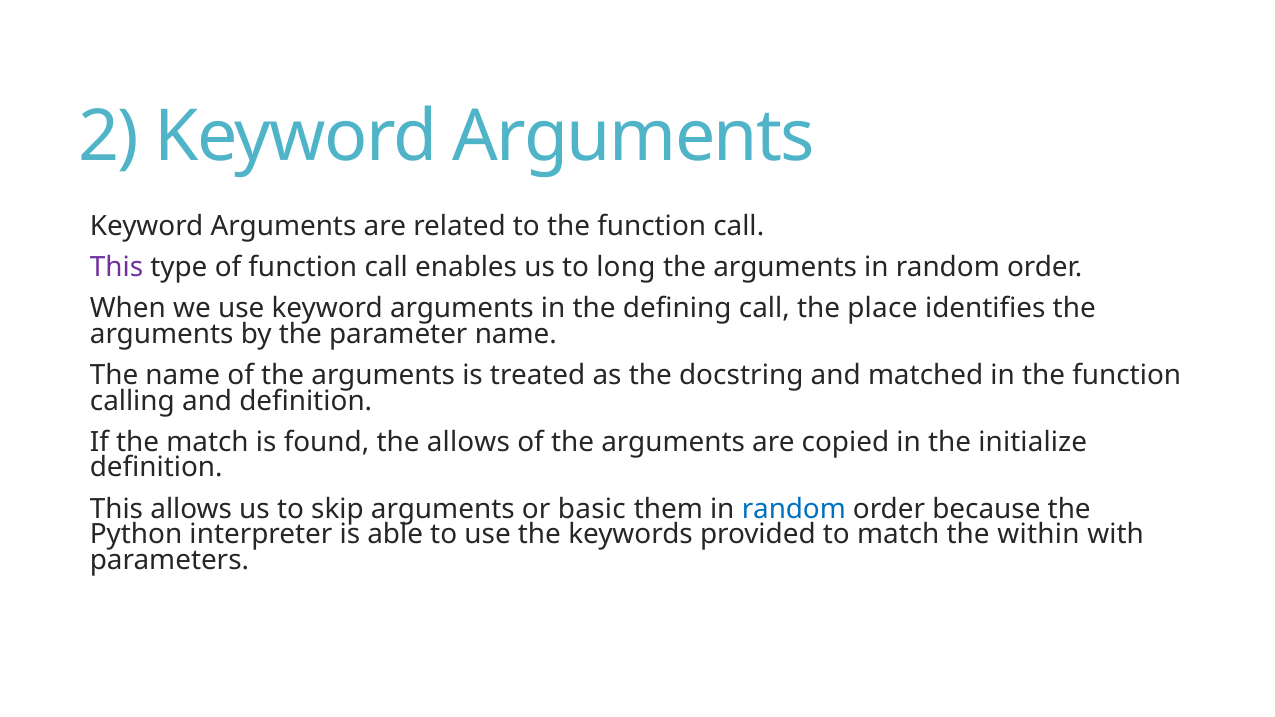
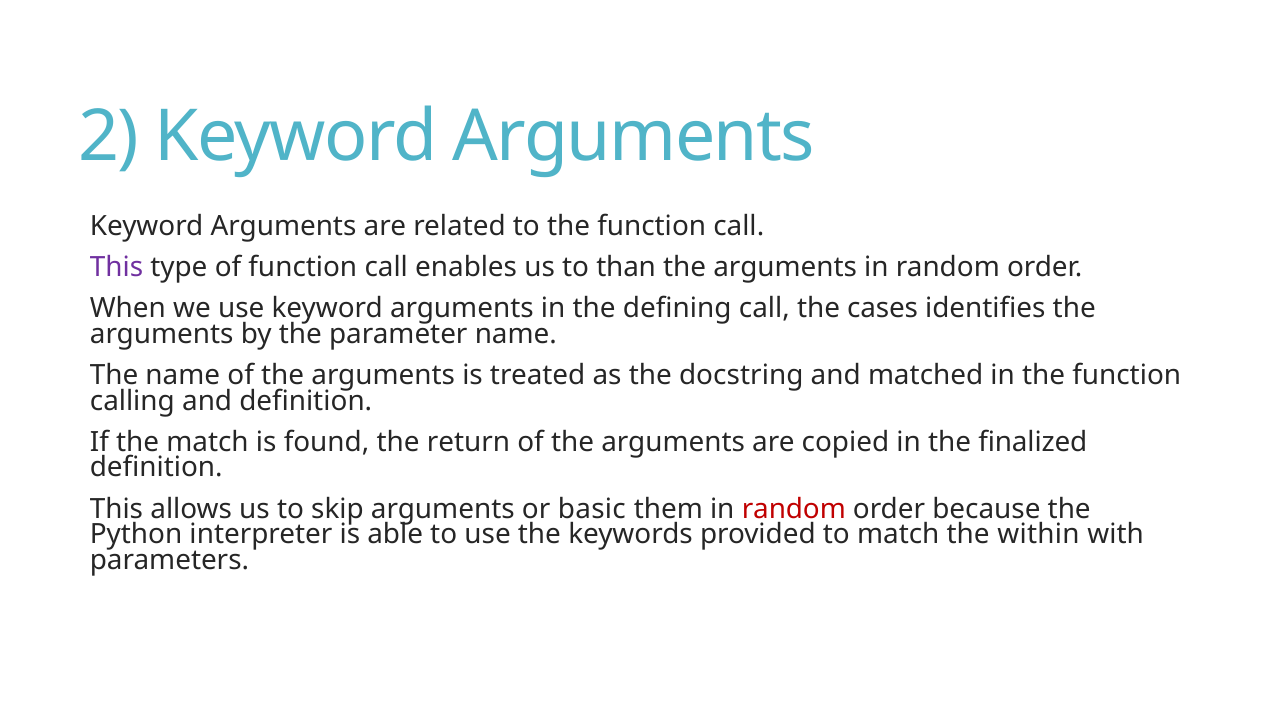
long: long -> than (626, 268)
place: place -> cases (883, 309)
the allows: allows -> return (468, 442)
initialize: initialize -> finalized (1033, 442)
random colour: blue -> red (794, 509)
